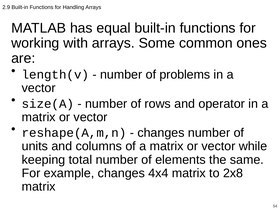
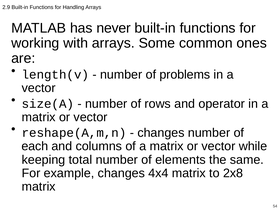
equal: equal -> never (114, 28)
units: units -> each (35, 146)
